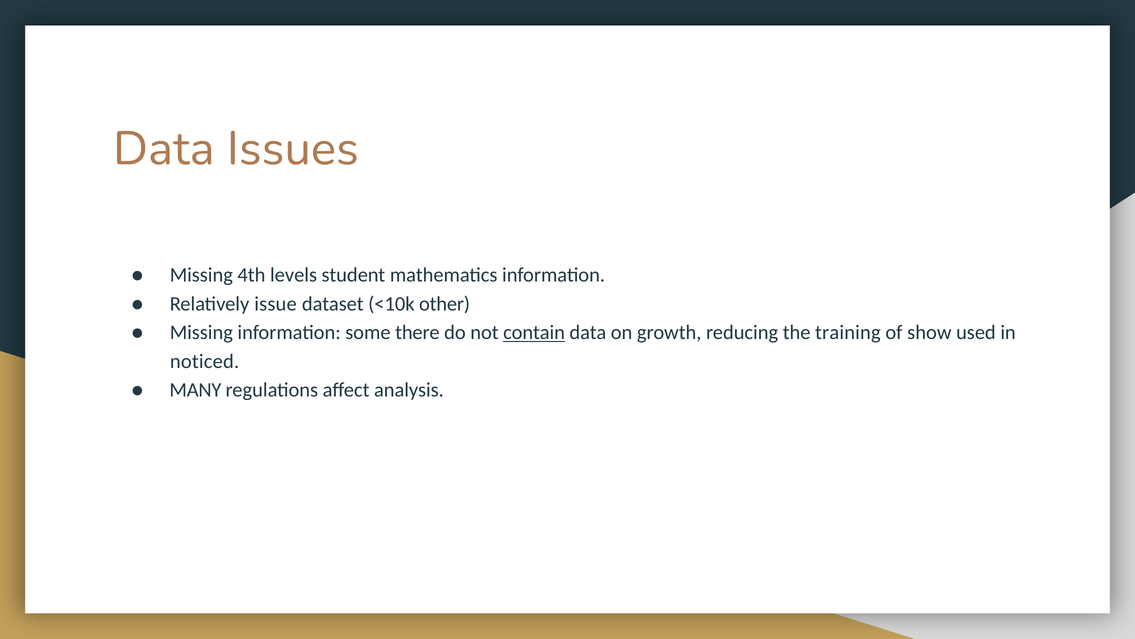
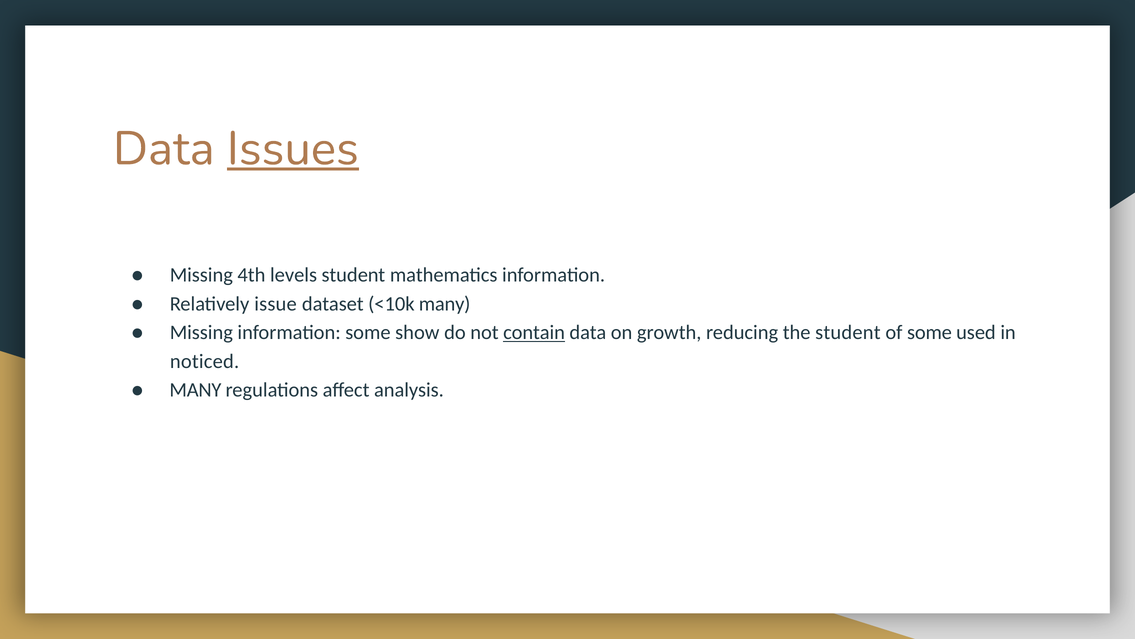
Issues underline: none -> present (293, 149)
<10k other: other -> many (445, 304)
there: there -> show (417, 332)
the training: training -> student (848, 332)
of show: show -> some (929, 332)
